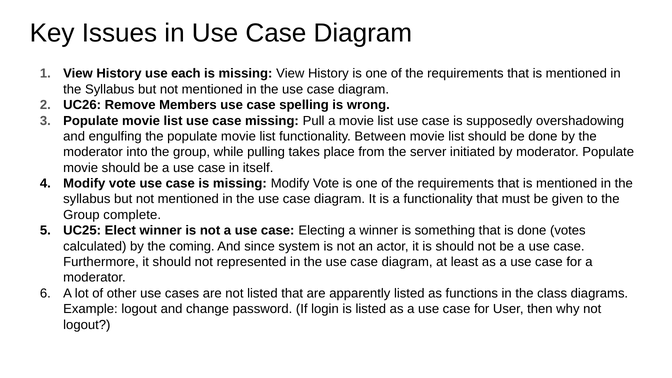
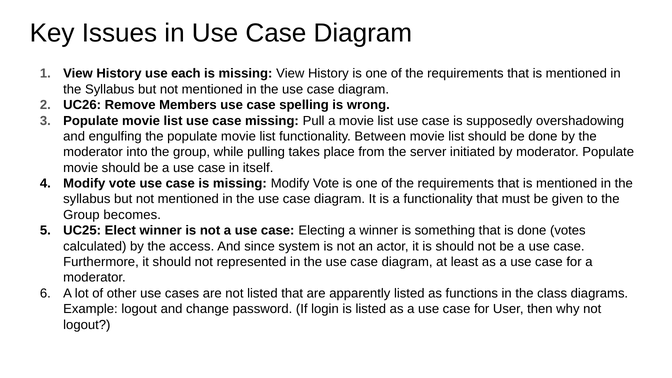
complete: complete -> becomes (132, 215)
coming: coming -> access (192, 246)
